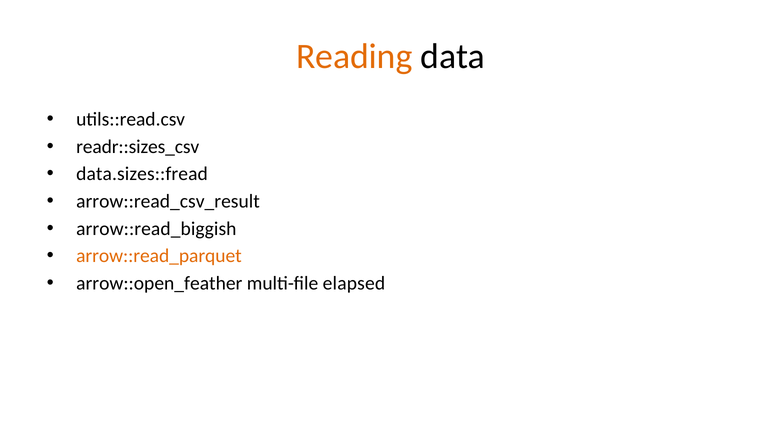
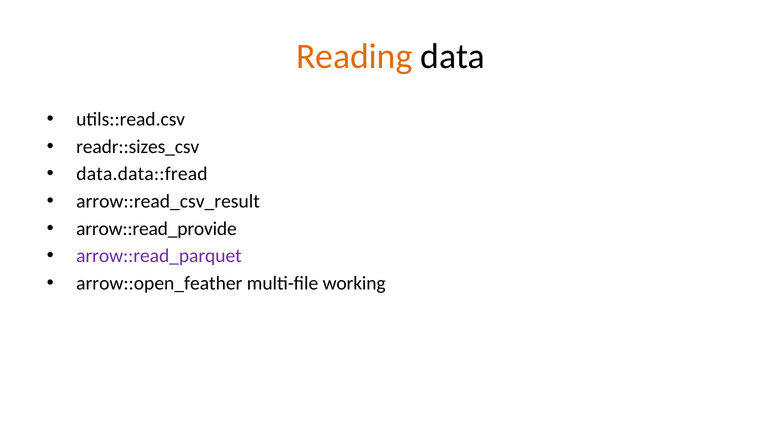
data.sizes::fread: data.sizes::fread -> data.data::fread (142, 174)
arrow::read_biggish: arrow::read_biggish -> arrow::read_provide (156, 229)
arrow::read_parquet colour: orange -> purple (159, 256)
elapsed: elapsed -> working (354, 284)
